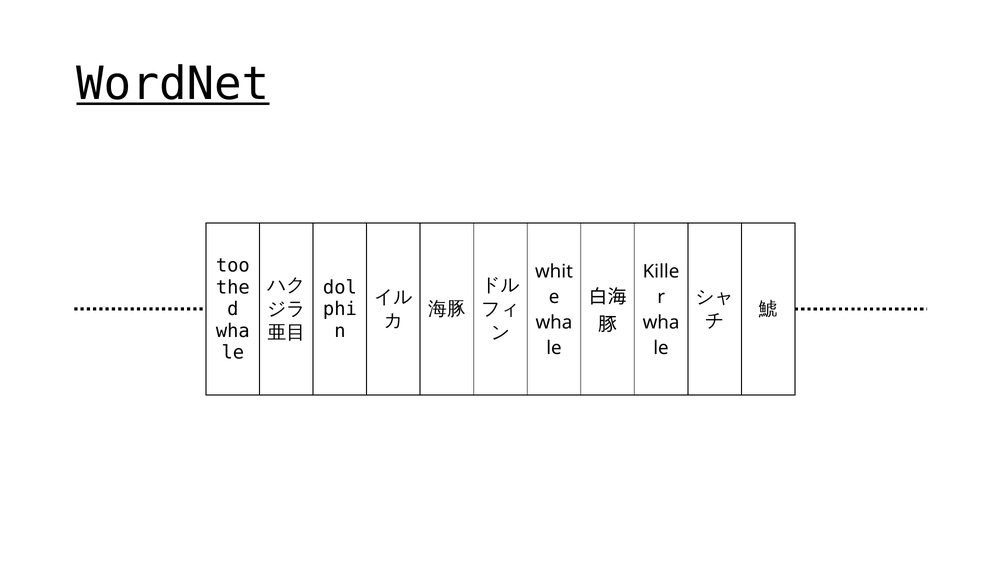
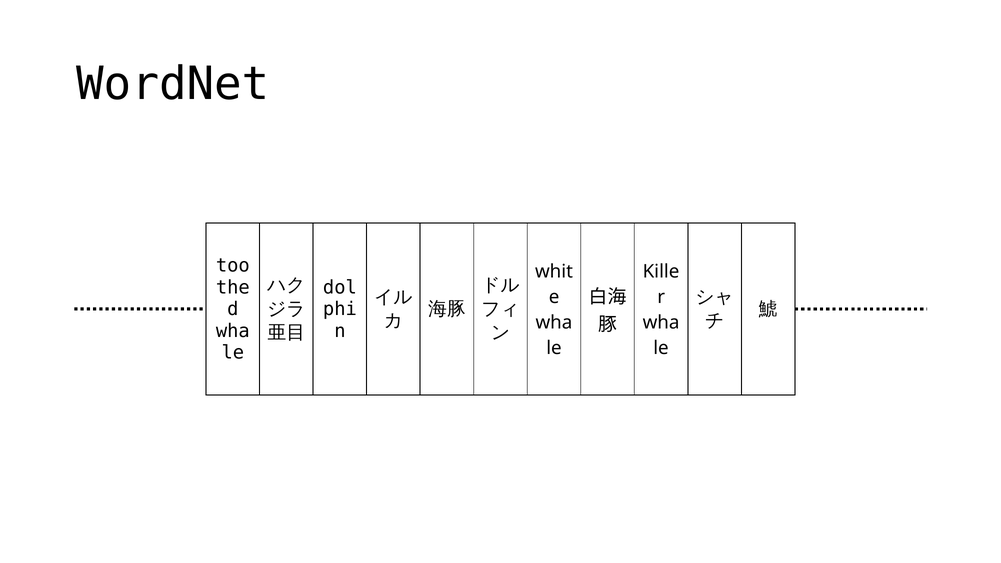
WordNet underline: present -> none (173, 84)
